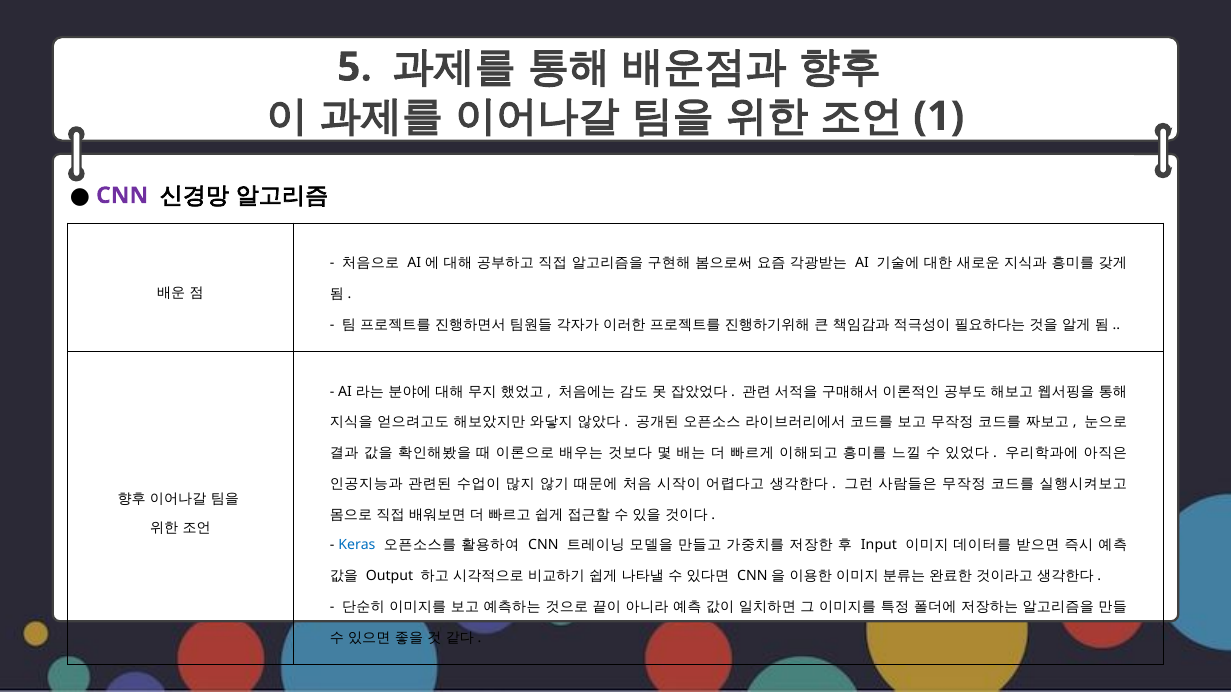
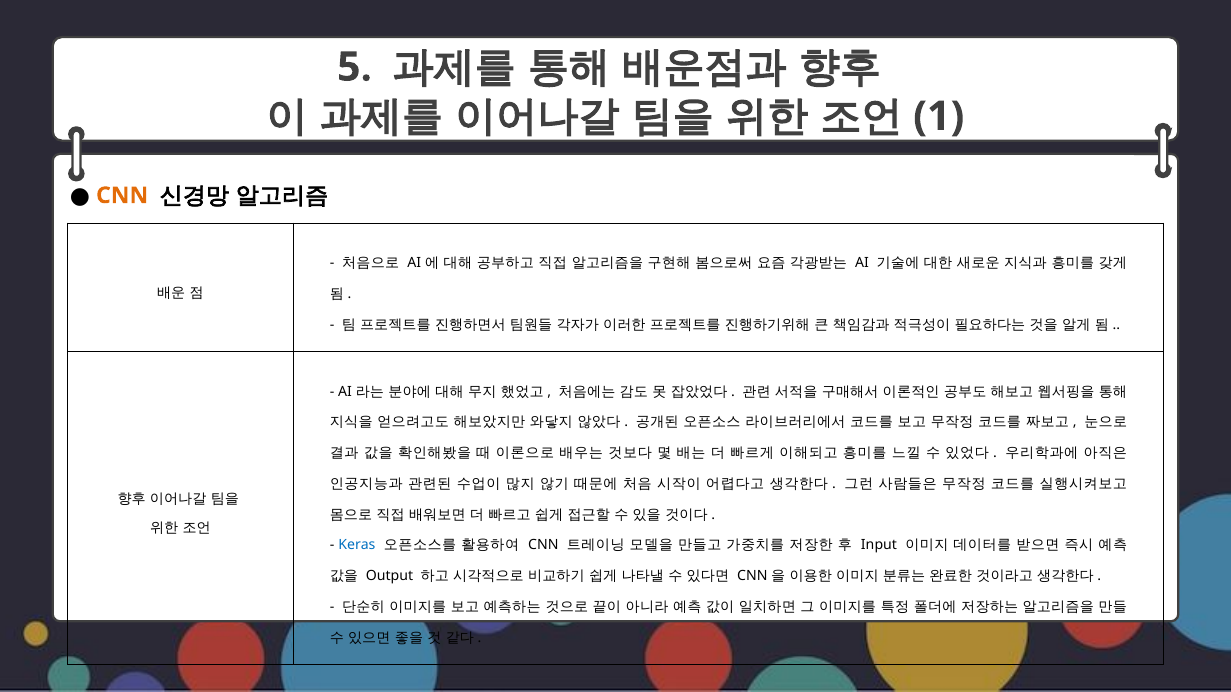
CNN colour: purple -> orange (122, 196)
